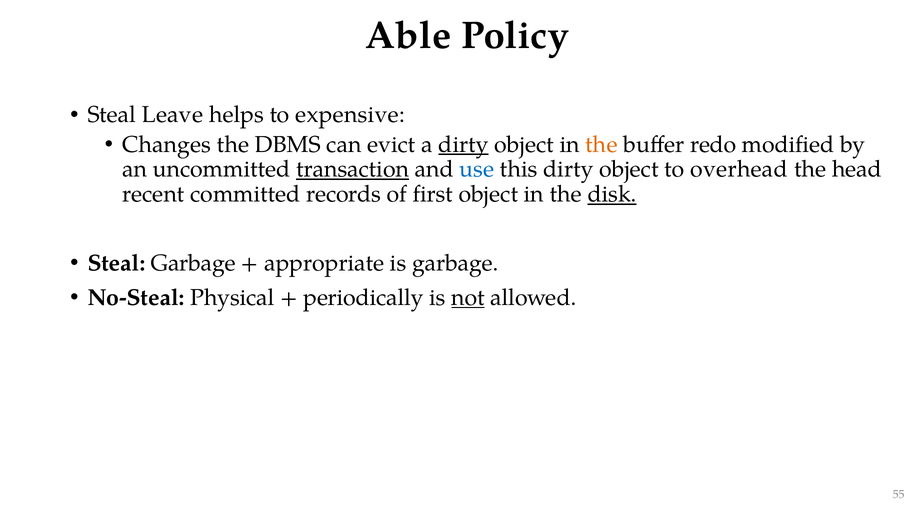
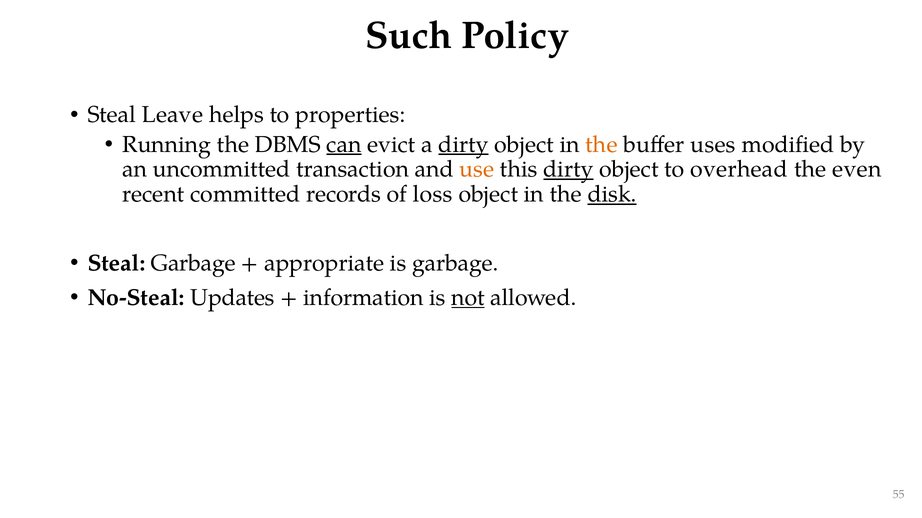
Able: Able -> Such (409, 36)
expensive: expensive -> properties (350, 115)
Changes: Changes -> Running (167, 145)
can underline: none -> present (344, 145)
redo: redo -> uses (713, 145)
transaction underline: present -> none (353, 170)
use colour: blue -> orange (477, 170)
dirty underline: none -> present (568, 170)
head: head -> even (857, 170)
first: first -> loss (433, 194)
Physical: Physical -> Updates (233, 298)
periodically: periodically -> information (363, 298)
